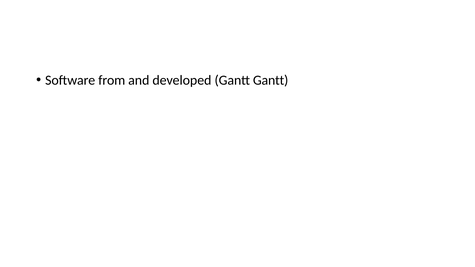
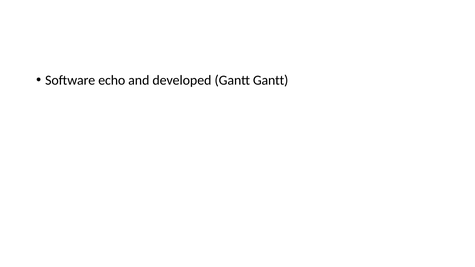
from: from -> echo (112, 80)
